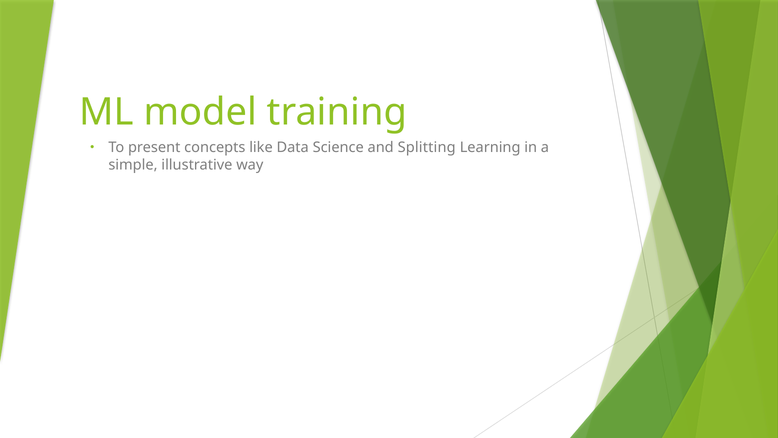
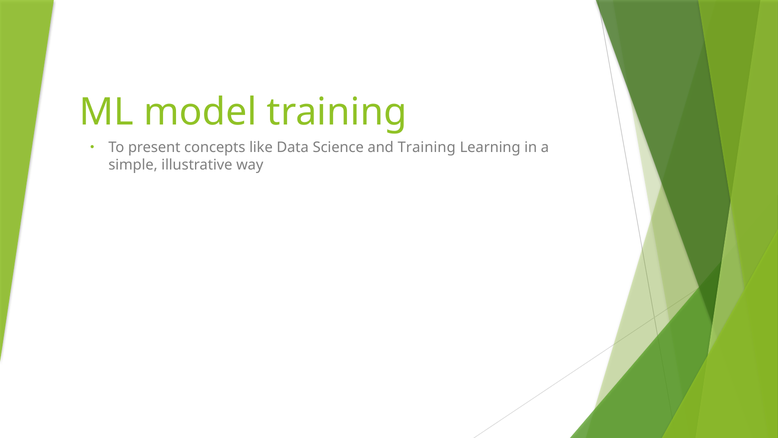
and Splitting: Splitting -> Training (427, 147)
